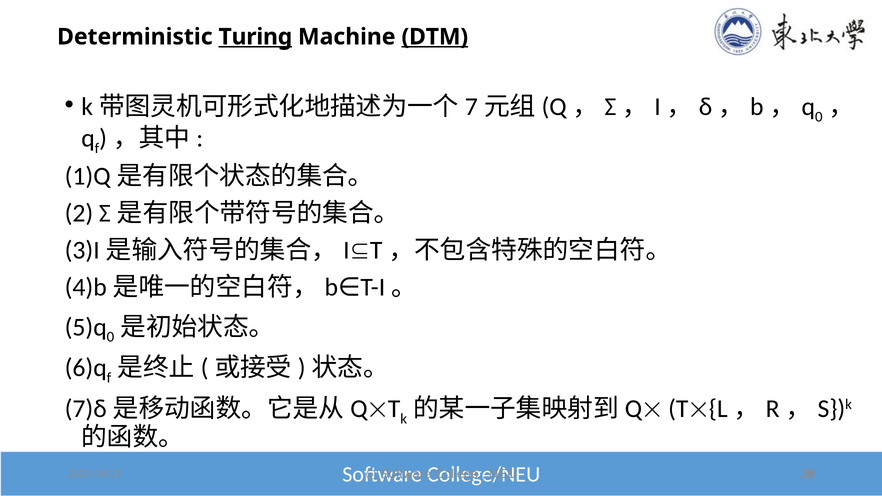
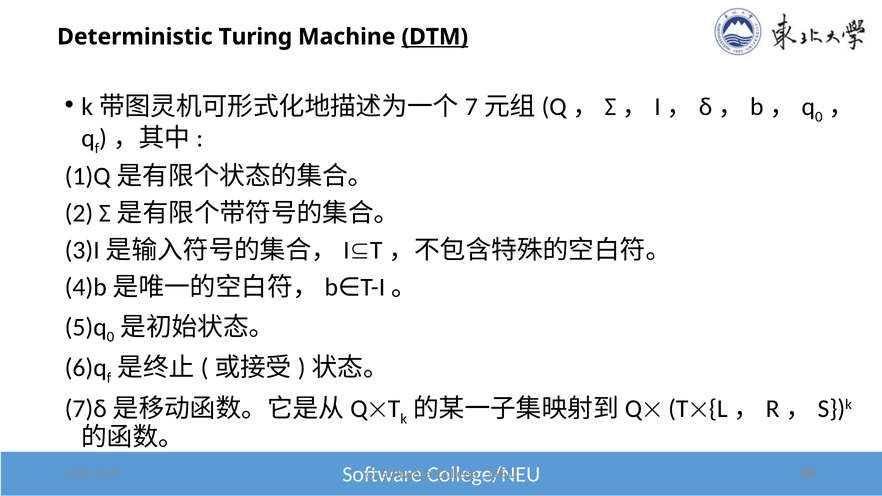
Turing underline: present -> none (255, 37)
